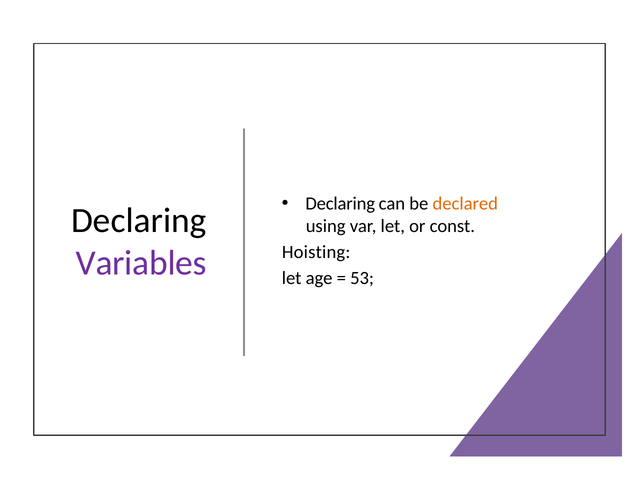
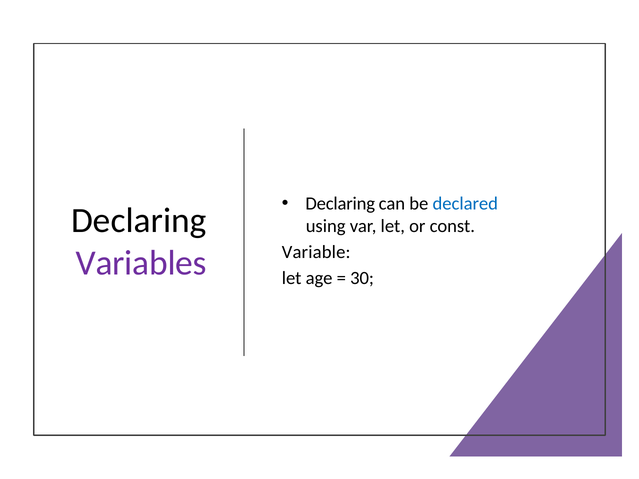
declared colour: orange -> blue (465, 204)
Hoisting: Hoisting -> Variable (316, 252)
53: 53 -> 30 (362, 278)
